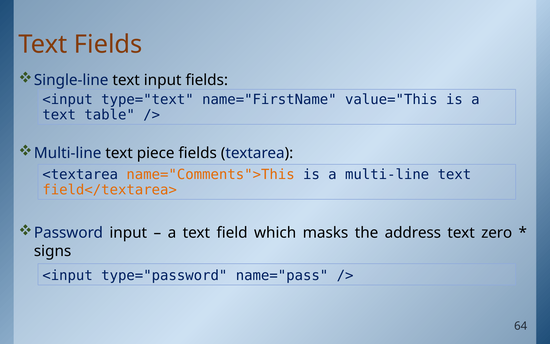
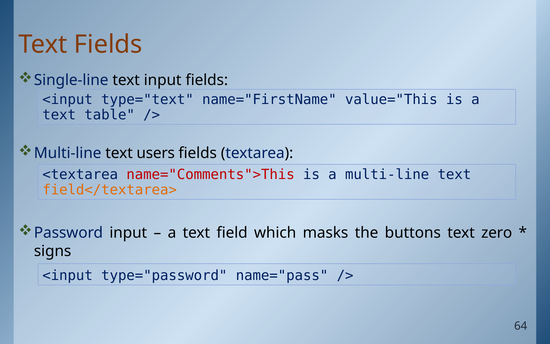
piece: piece -> users (156, 153)
name="Comments">This colour: orange -> red (211, 174)
address: address -> buttons (413, 233)
